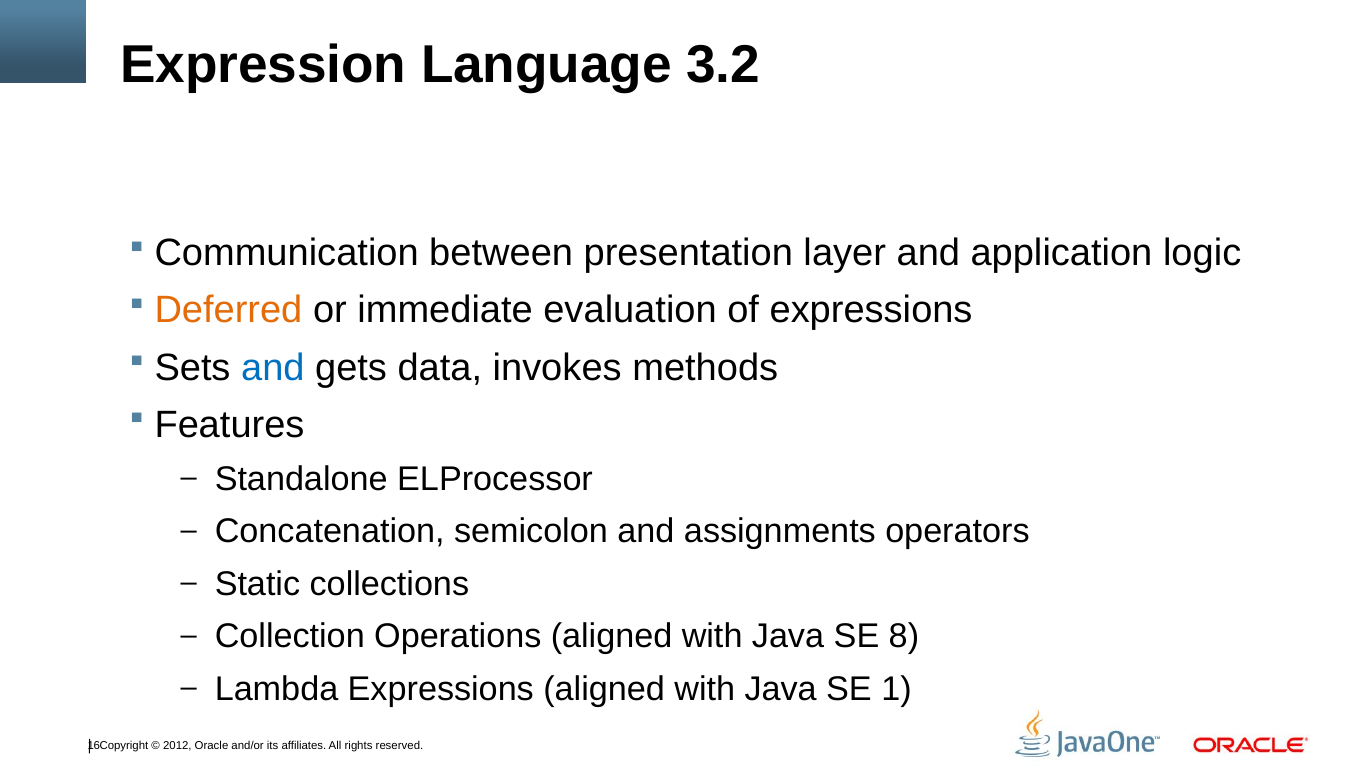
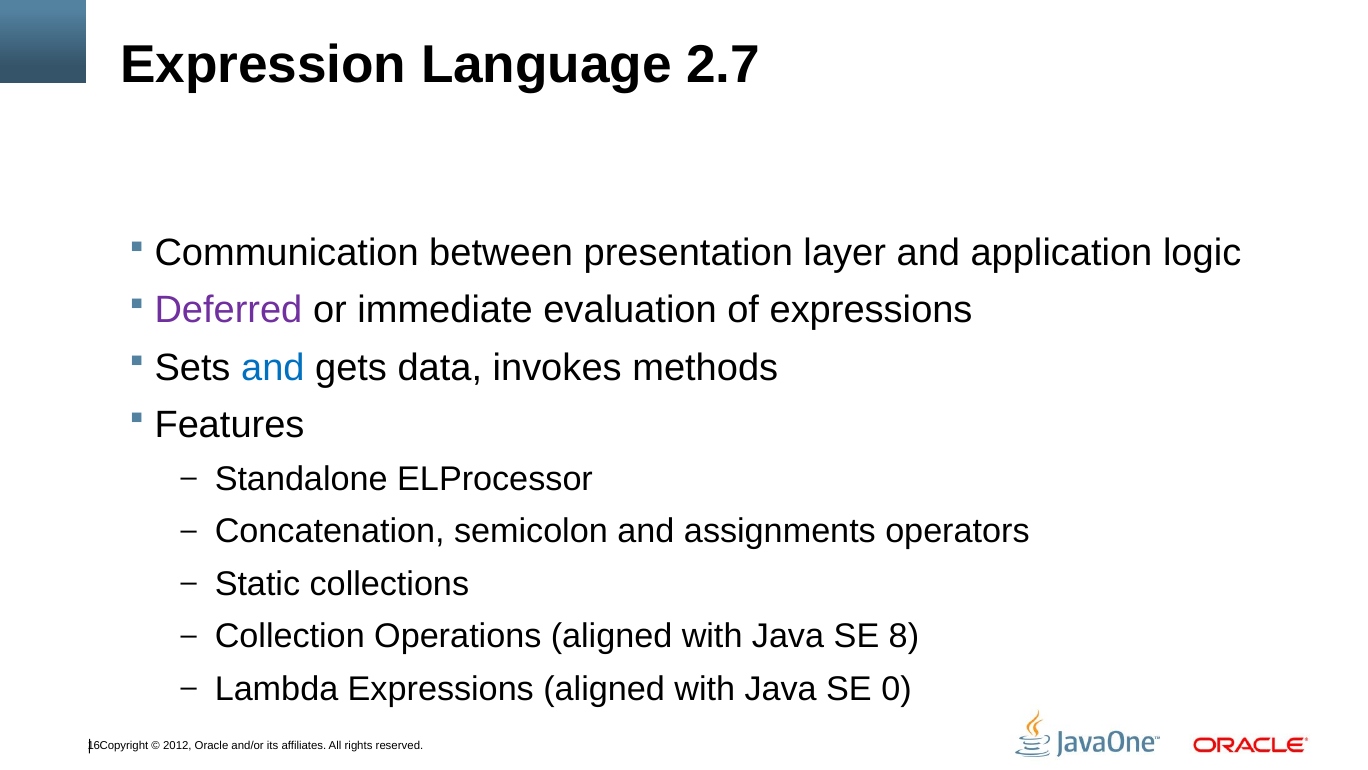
3.2: 3.2 -> 2.7 (723, 65)
Deferred colour: orange -> purple (228, 310)
1: 1 -> 0 (896, 689)
